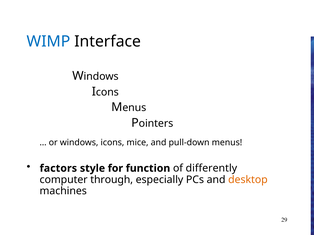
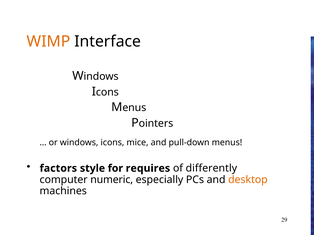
WIMP colour: blue -> orange (49, 42)
function: function -> requires (148, 169)
through: through -> numeric (112, 180)
